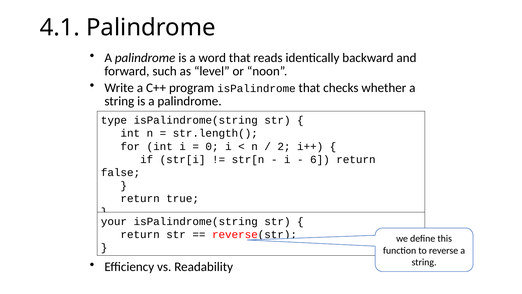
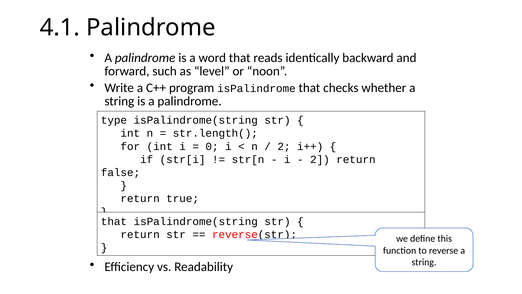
6: 6 -> 2 (320, 159)
your: your -> that (114, 221)
